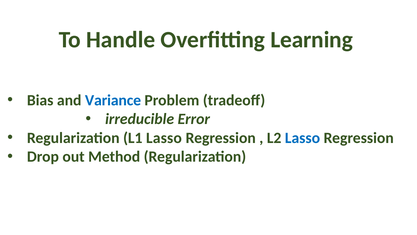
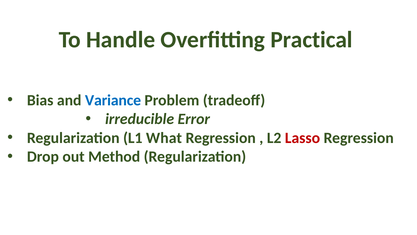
Learning: Learning -> Practical (312, 40)
L1 Lasso: Lasso -> What (164, 138)
Lasso colour: blue -> red (302, 138)
